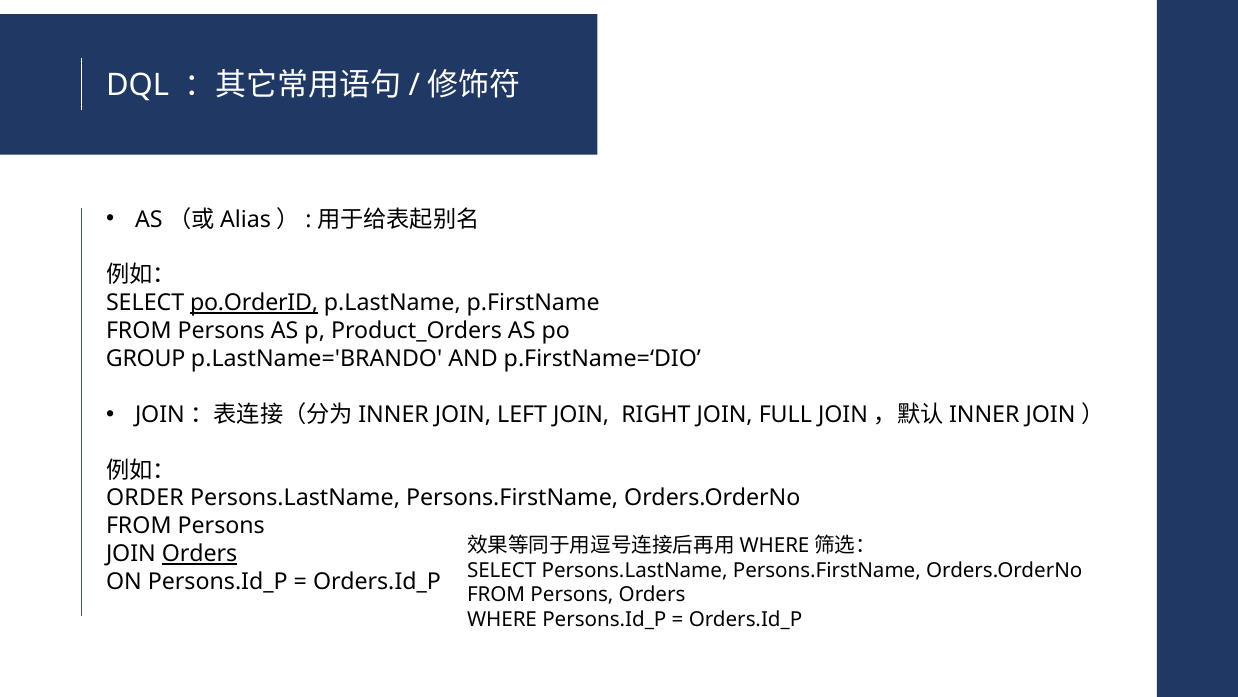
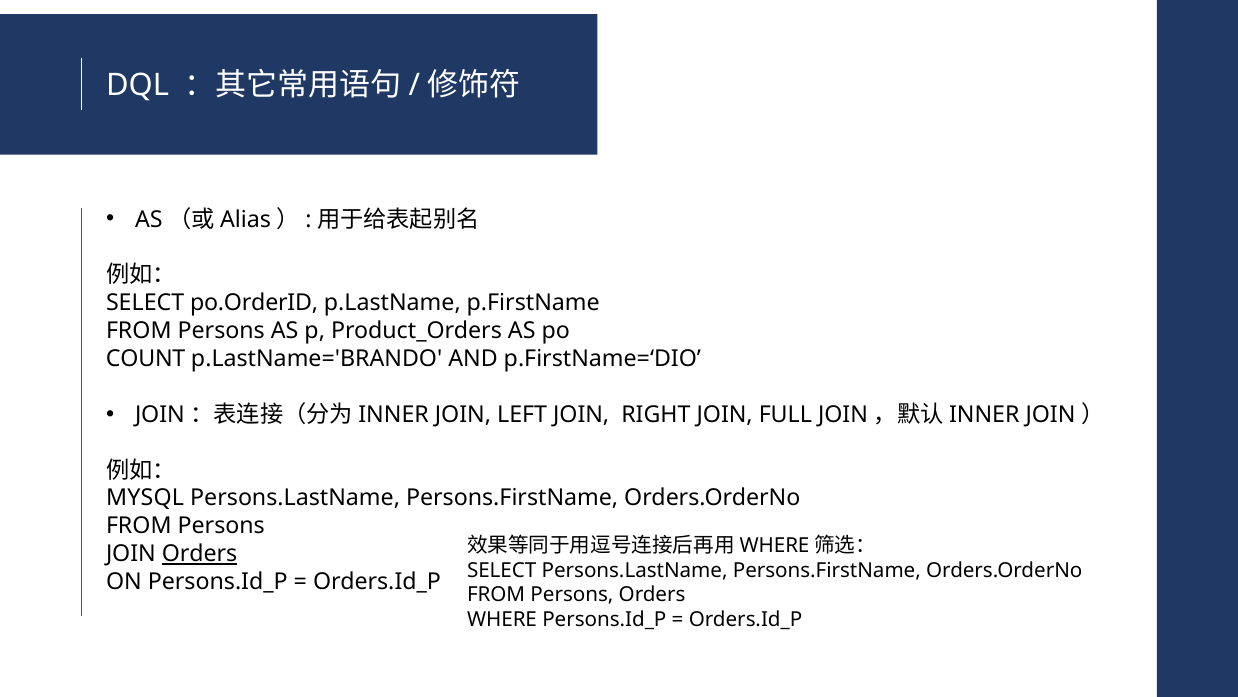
po.OrderID underline: present -> none (254, 303)
GROUP: GROUP -> COUNT (146, 359)
ORDER: ORDER -> MYSQL (145, 498)
